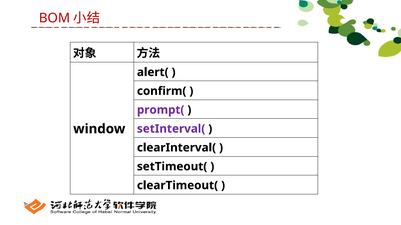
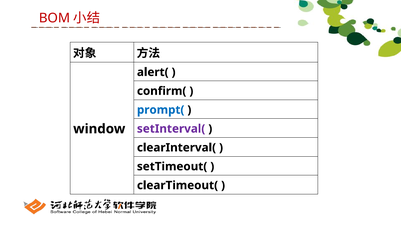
prompt( colour: purple -> blue (161, 110)
